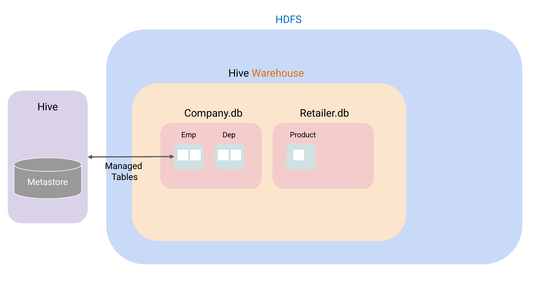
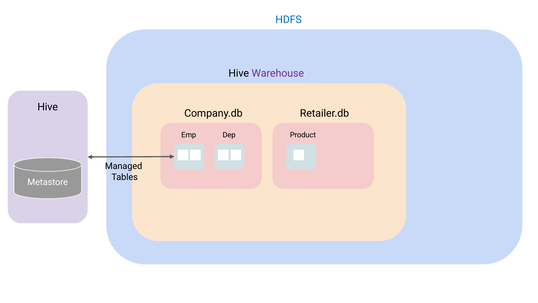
Warehouse colour: orange -> purple (278, 73)
